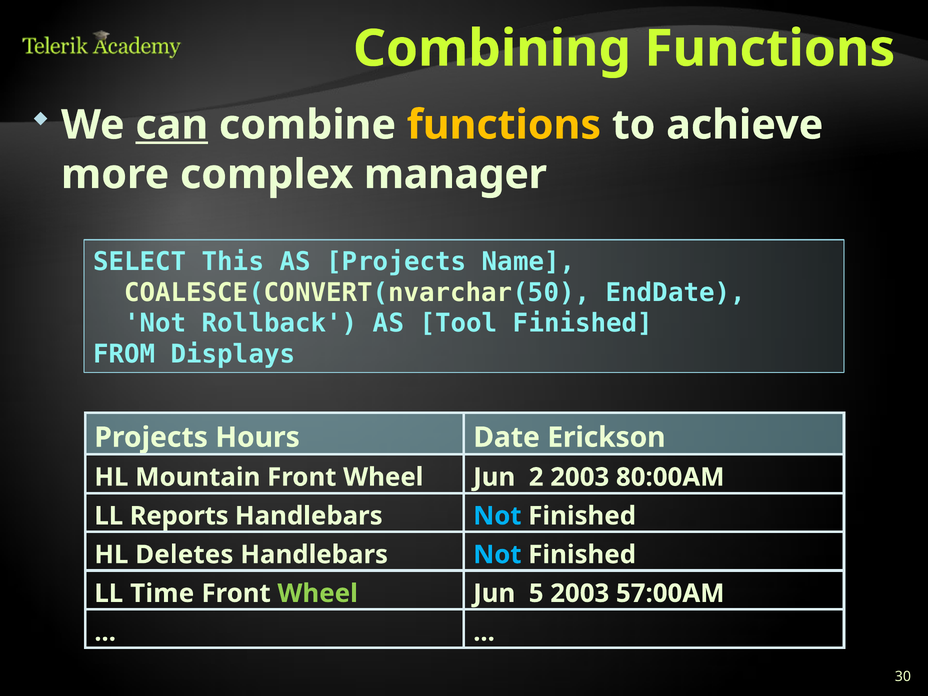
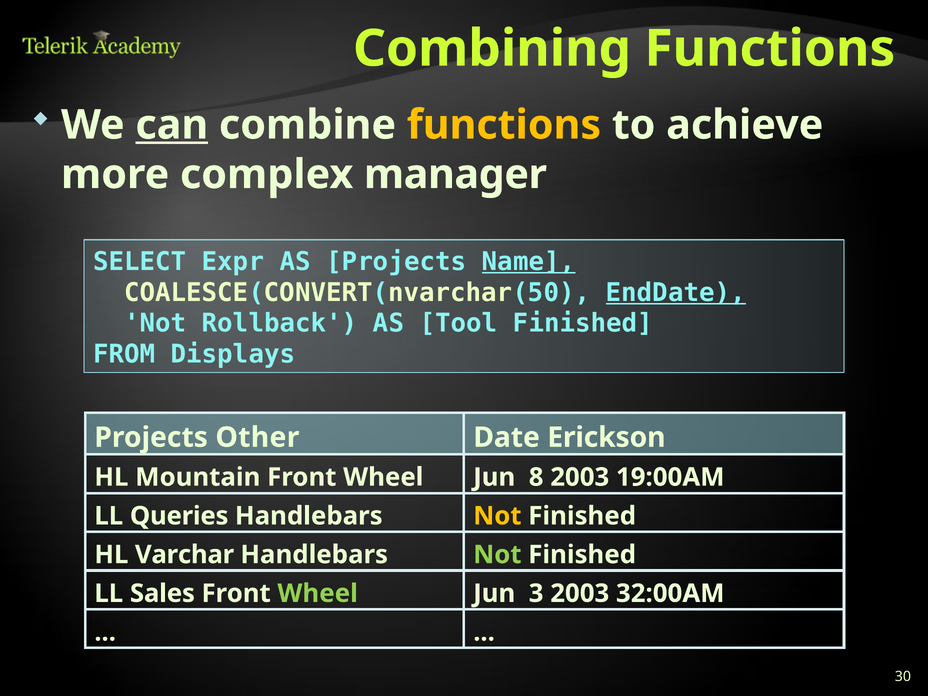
This: This -> Expr (233, 262)
Name underline: none -> present (529, 262)
EndDate underline: none -> present (676, 293)
Hours: Hours -> Other (257, 437)
2: 2 -> 8 (536, 477)
80:00AM: 80:00AM -> 19:00AM (670, 477)
Reports: Reports -> Queries (179, 516)
Not colour: light blue -> yellow (497, 516)
Deletes: Deletes -> Varchar (185, 555)
Not colour: light blue -> light green (497, 555)
Time: Time -> Sales (162, 593)
5: 5 -> 3 (536, 593)
57:00AM: 57:00AM -> 32:00AM (670, 593)
